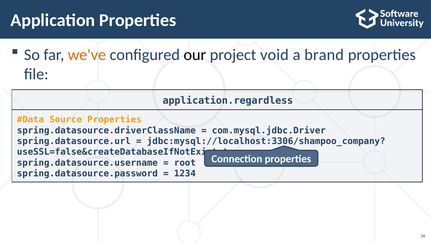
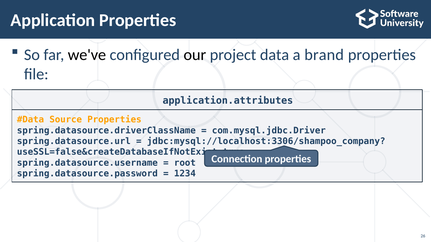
we've colour: orange -> black (87, 55)
void: void -> data (275, 55)
application.regardless: application.regardless -> application.attributes (228, 101)
